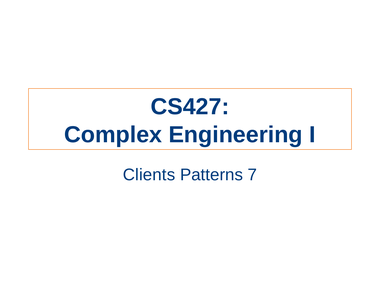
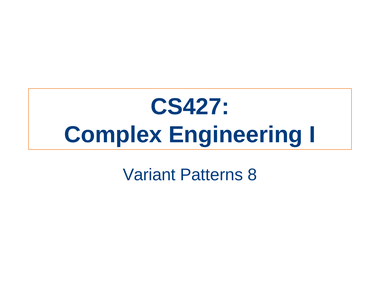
Clients: Clients -> Variant (149, 175)
7: 7 -> 8 (252, 175)
